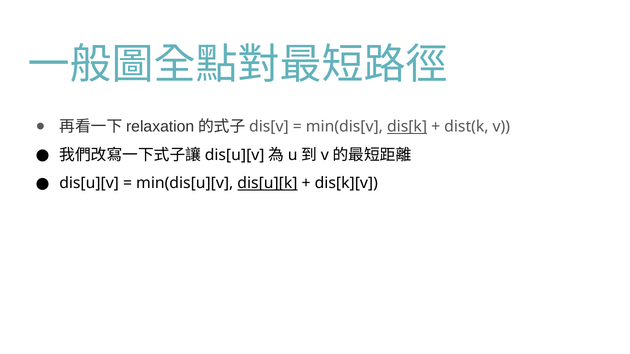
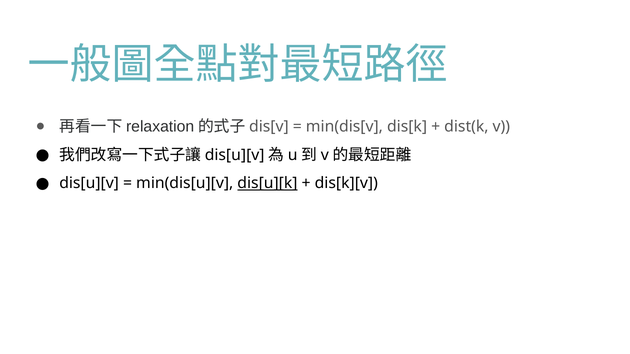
dis[k underline: present -> none (407, 127)
